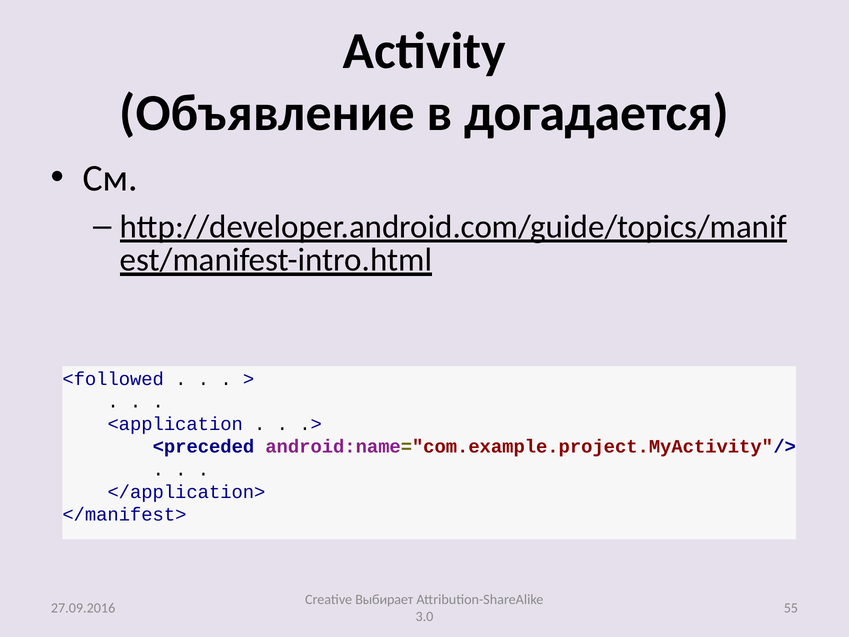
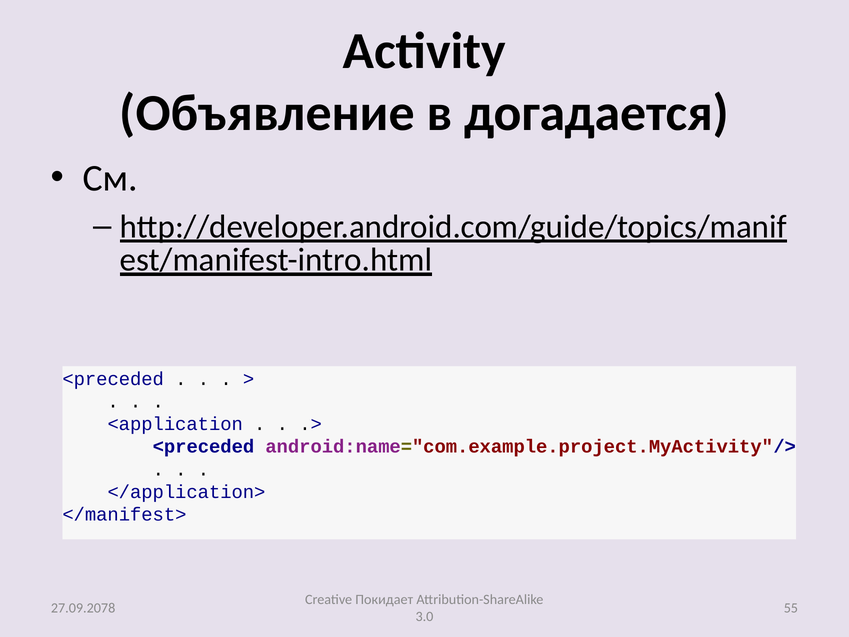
<followed: <followed -> <preceded (113, 379)
Выбирает: Выбирает -> Покидает (384, 600)
27.09.2016: 27.09.2016 -> 27.09.2078 (83, 608)
